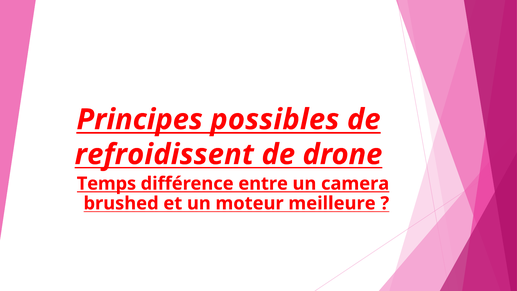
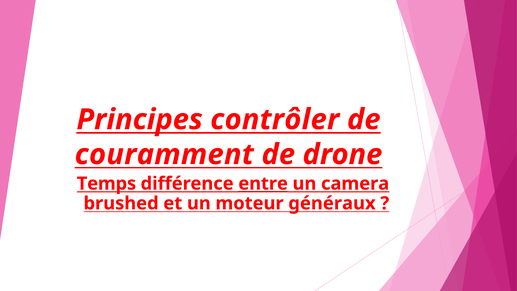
possibles: possibles -> contrôler (275, 120)
refroidissent: refroidissent -> couramment (164, 154)
entre underline: none -> present (263, 183)
meilleure: meilleure -> généraux (332, 203)
